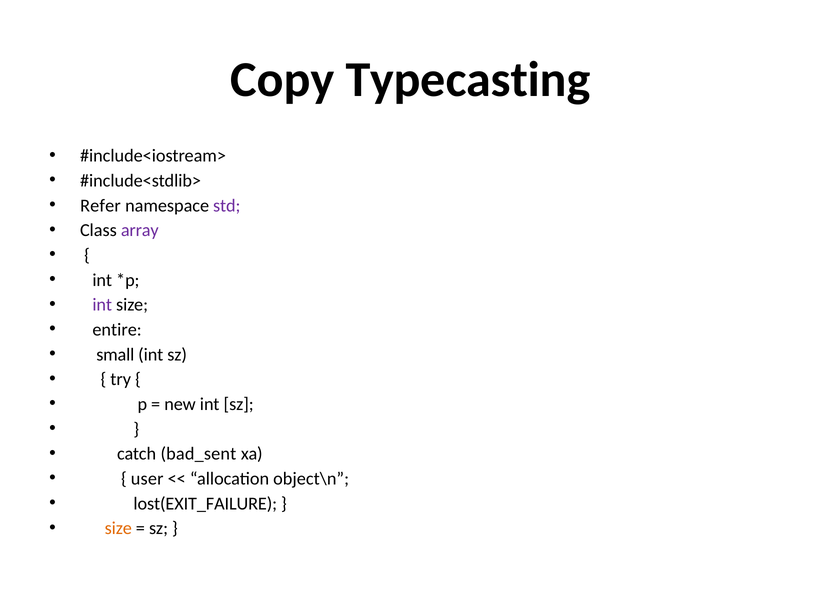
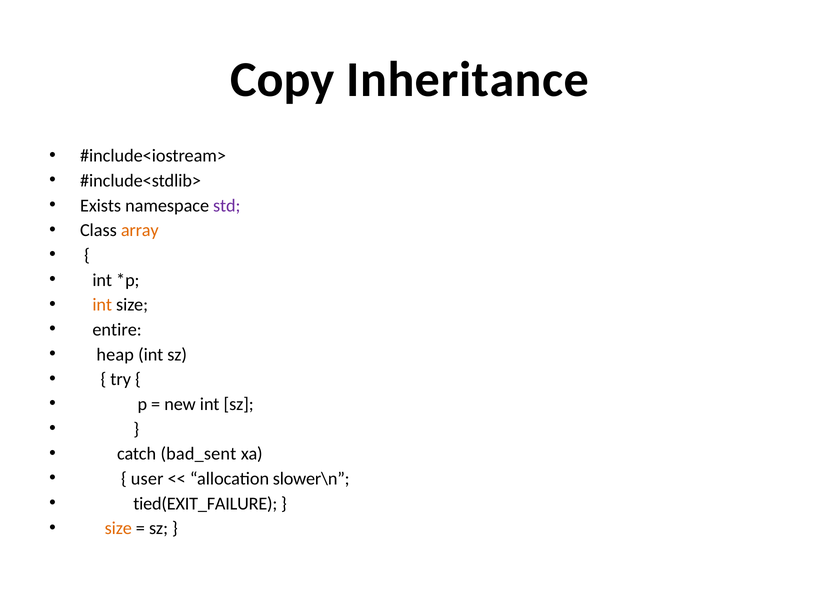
Typecasting: Typecasting -> Inheritance (468, 79)
Refer: Refer -> Exists (101, 205)
array colour: purple -> orange (140, 230)
int colour: purple -> orange (102, 305)
small: small -> heap (115, 354)
object\n: object\n -> slower\n (311, 478)
lost(EXIT_FAILURE: lost(EXIT_FAILURE -> tied(EXIT_FAILURE (205, 503)
